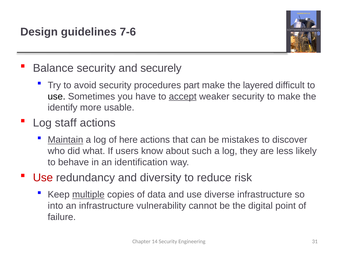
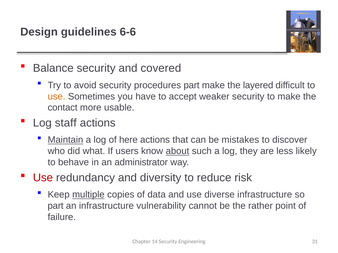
7-6: 7-6 -> 6-6 (128, 32)
securely: securely -> covered (161, 68)
use colour: black -> orange (57, 97)
accept underline: present -> none (183, 97)
identify: identify -> contact (63, 108)
about underline: none -> present (177, 151)
identification: identification -> administrator (141, 163)
into: into -> part (56, 206)
digital: digital -> rather (260, 206)
